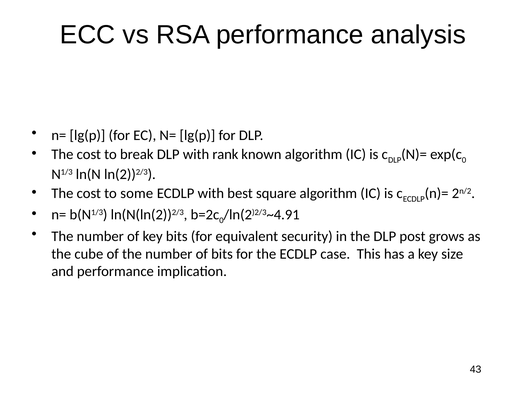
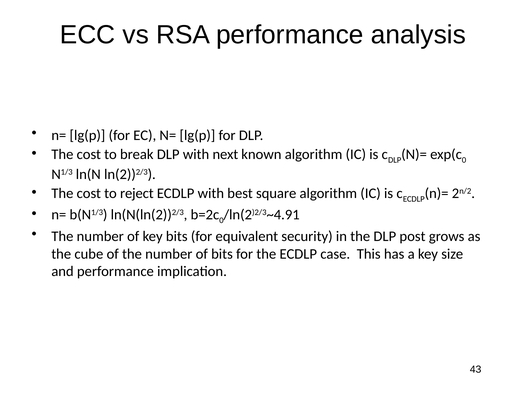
rank: rank -> next (225, 154)
some: some -> reject (137, 193)
